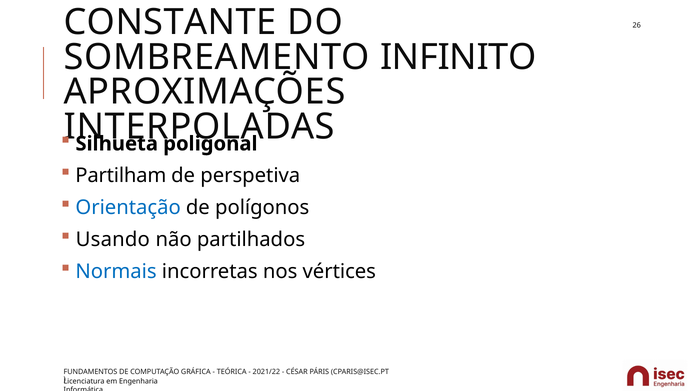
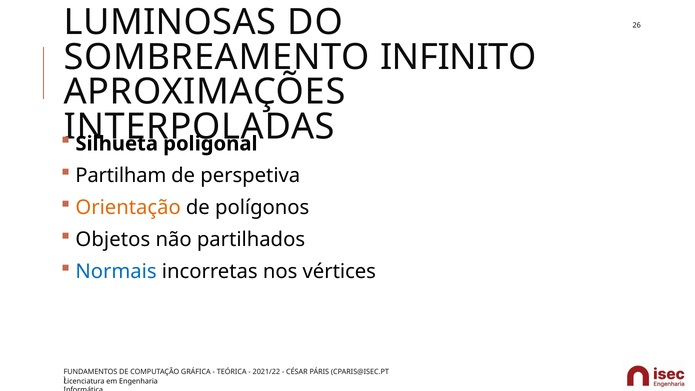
CONSTANTE: CONSTANTE -> LUMINOSAS (170, 22)
Orientação colour: blue -> orange (128, 208)
Usando: Usando -> Objetos (113, 240)
